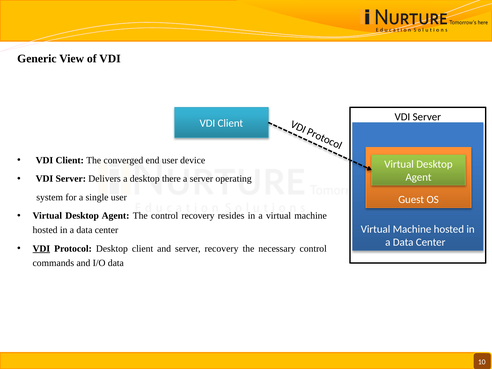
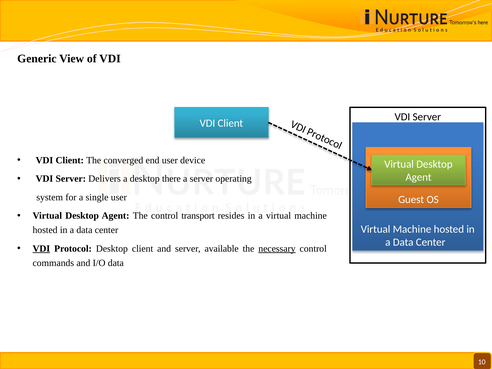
control recovery: recovery -> transport (198, 216)
server recovery: recovery -> available (222, 249)
necessary underline: none -> present (277, 249)
